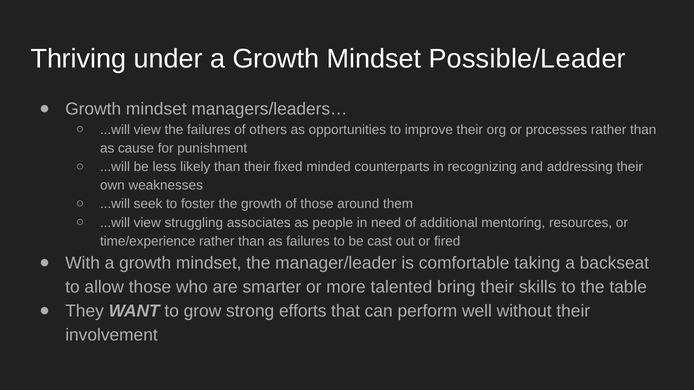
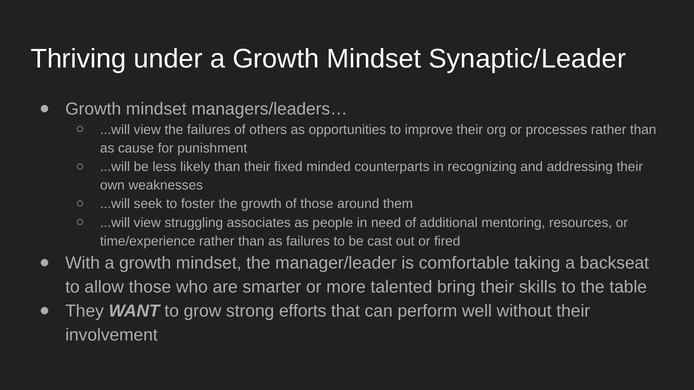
Possible/Leader: Possible/Leader -> Synaptic/Leader (527, 59)
